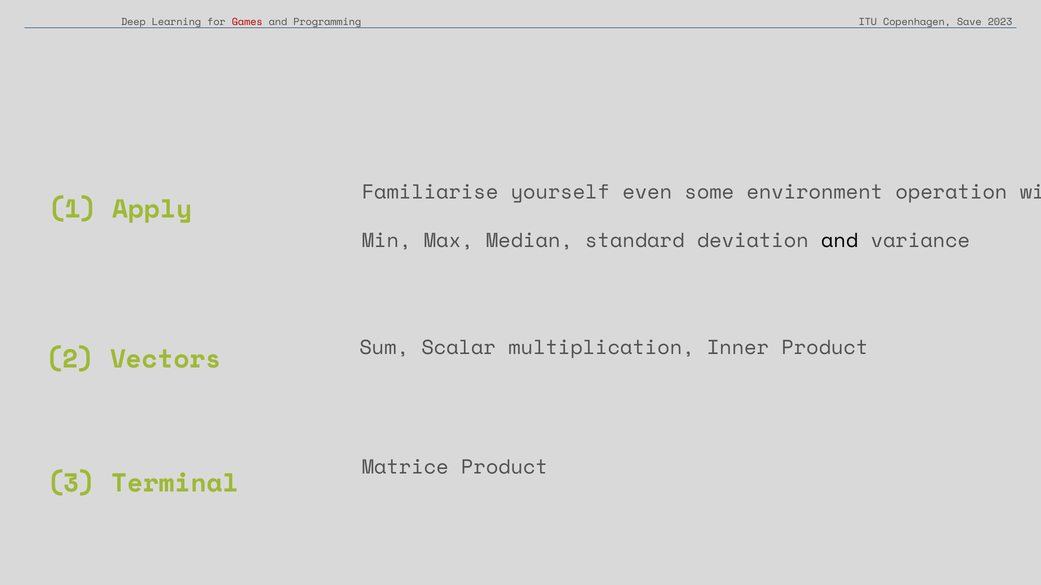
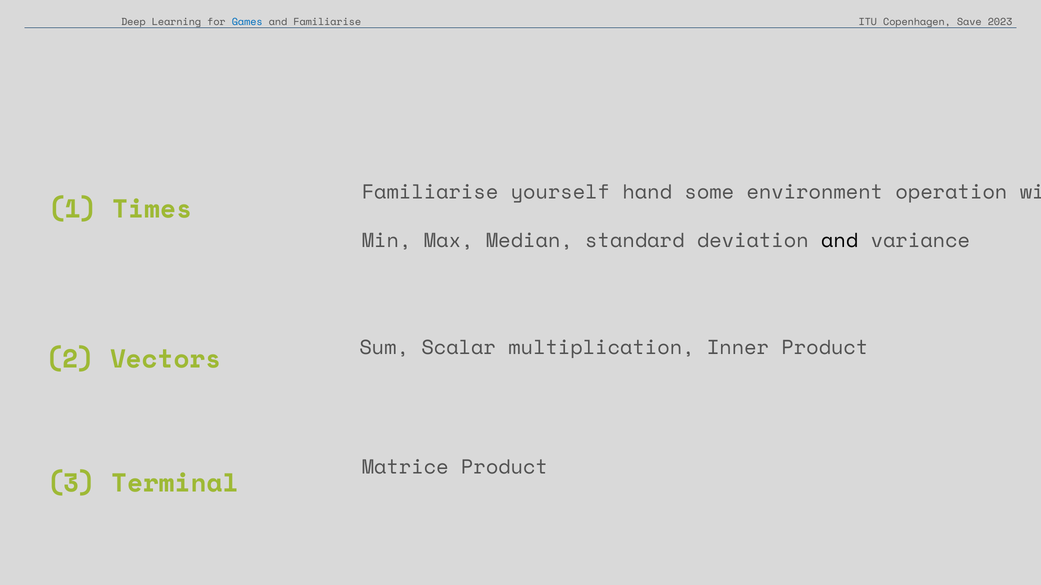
Games colour: red -> blue (247, 22)
and Programming: Programming -> Familiarise (327, 22)
even: even -> hand (647, 192)
Apply: Apply -> Times (152, 209)
